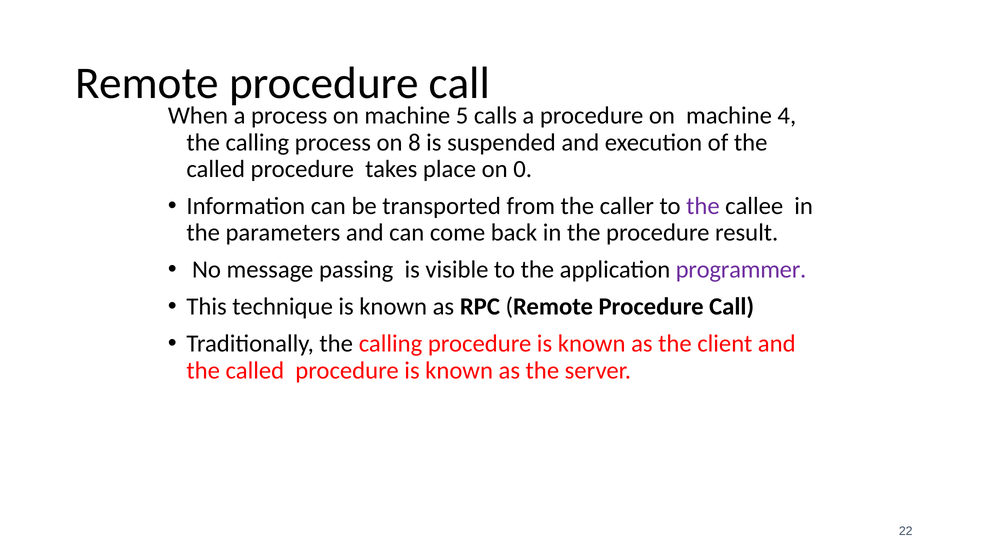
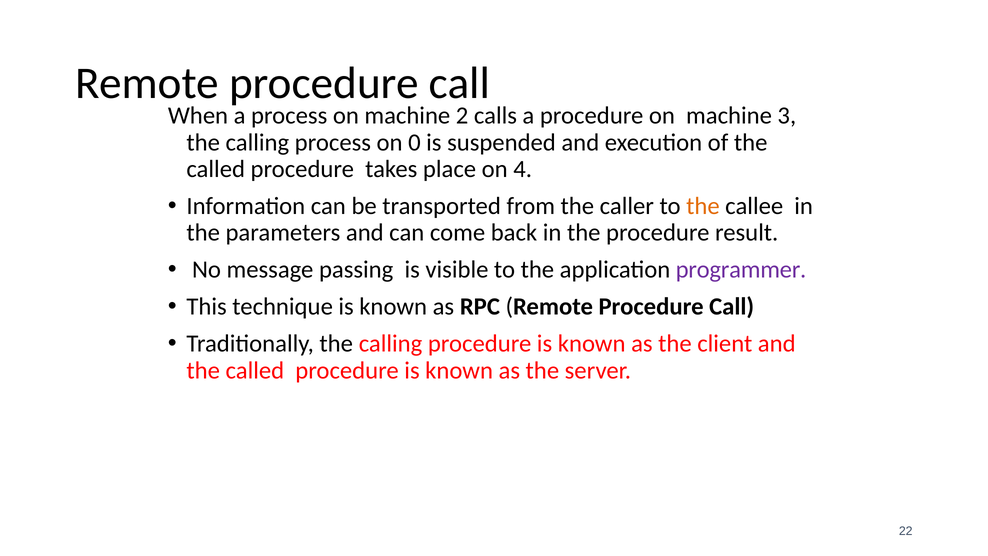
5: 5 -> 2 (462, 116)
4: 4 -> 3 (787, 116)
8: 8 -> 0 (414, 142)
0: 0 -> 4 (523, 169)
the colour: purple -> orange (703, 206)
